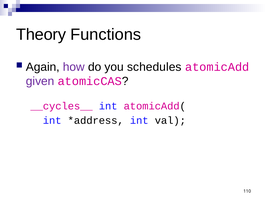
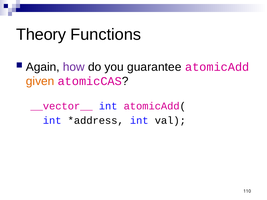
schedules: schedules -> guarantee (154, 67)
given colour: purple -> orange (40, 81)
__cycles__: __cycles__ -> __vector__ (62, 106)
